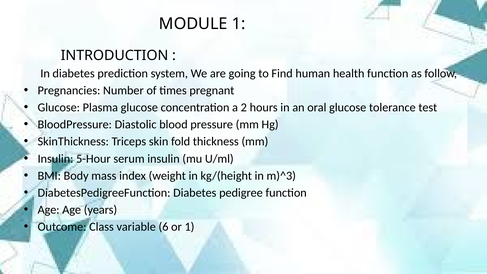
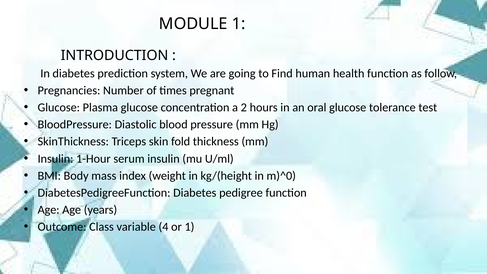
5-Hour: 5-Hour -> 1-Hour (93, 159)
m)^3: m)^3 -> m)^0 (281, 176)
6: 6 -> 4 (163, 227)
